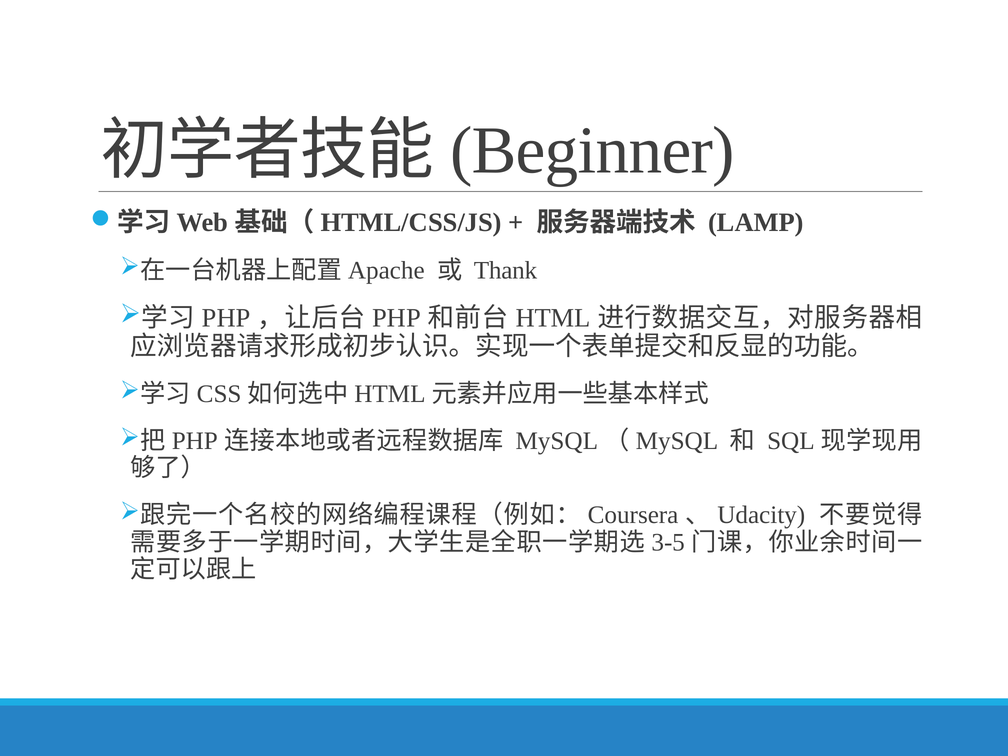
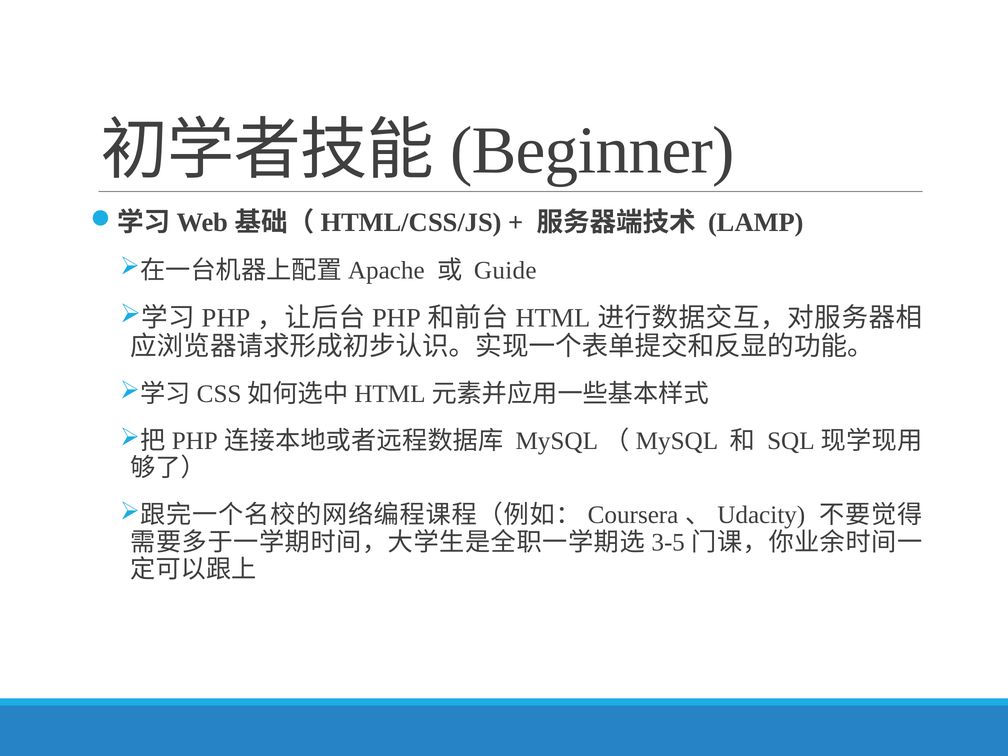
Thank: Thank -> Guide (505, 270)
